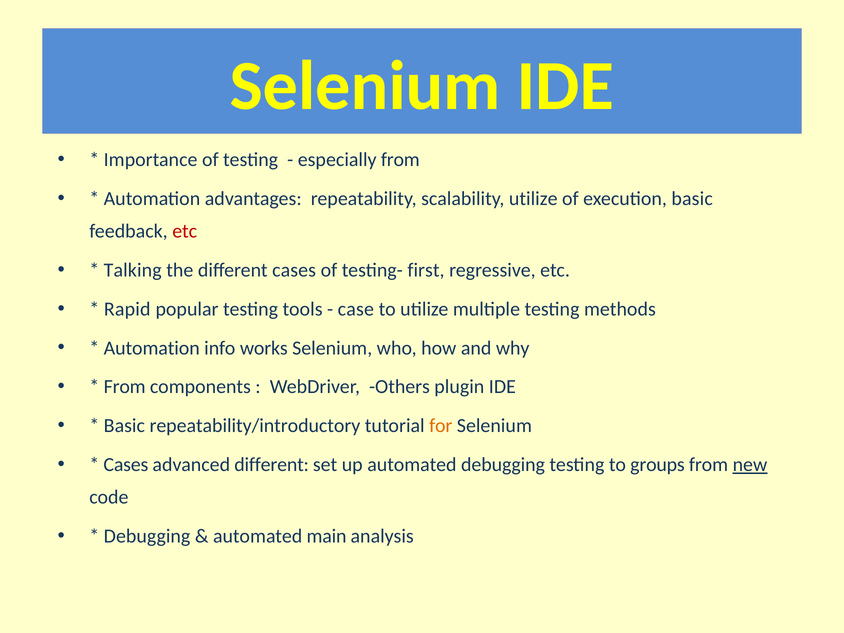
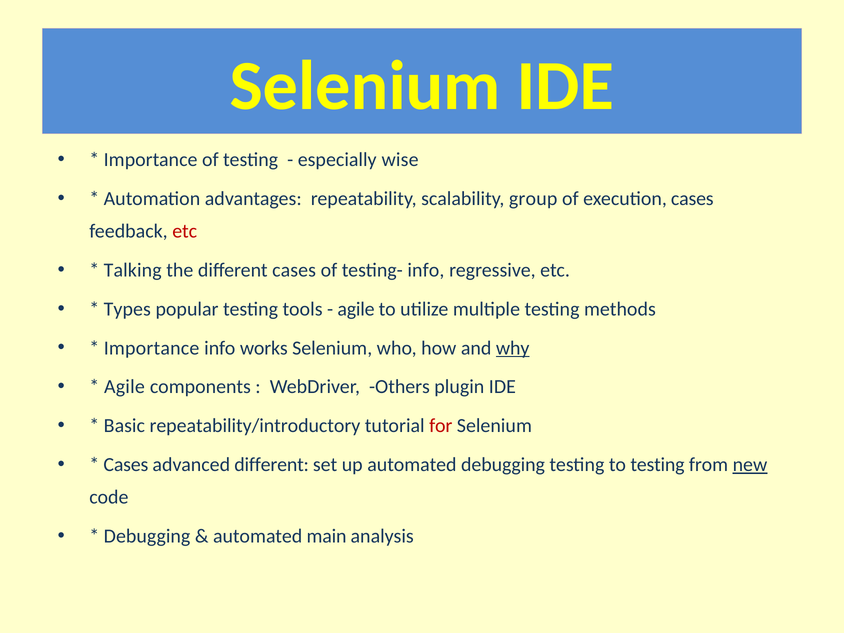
especially from: from -> wise (400, 160)
scalability utilize: utilize -> group (533, 199)
execution basic: basic -> cases (692, 199)
testing- first: first -> info (426, 270)
Rapid: Rapid -> Types (127, 309)
case: case -> agile (356, 309)
Automation: Automation -> Importance (152, 348)
why underline: none -> present (513, 348)
From: From -> Agile (124, 387)
for colour: orange -> red (441, 426)
to groups: groups -> testing (657, 465)
